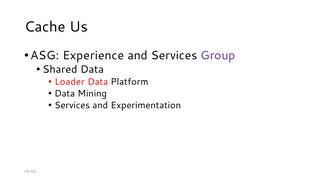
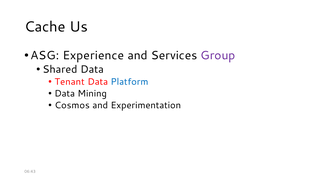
Loader: Loader -> Tenant (70, 82)
Platform colour: black -> blue (129, 82)
Services: Services -> Cosmos (72, 105)
